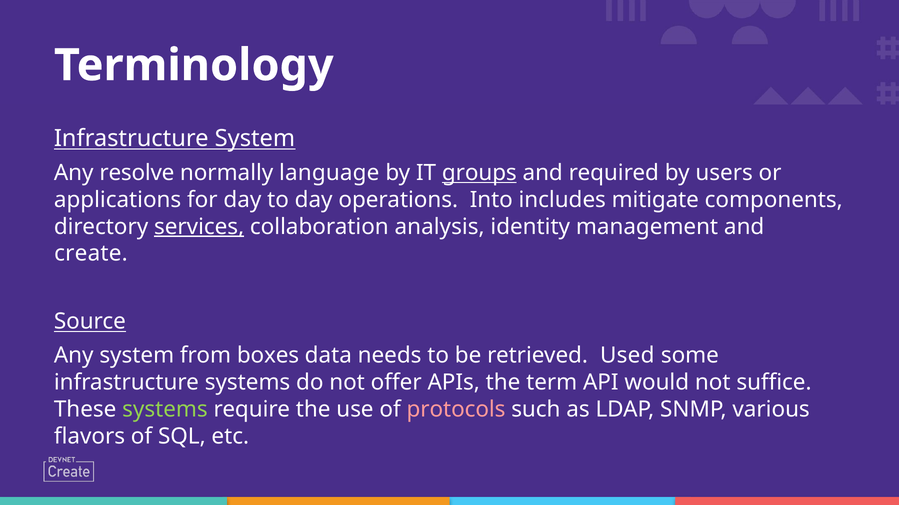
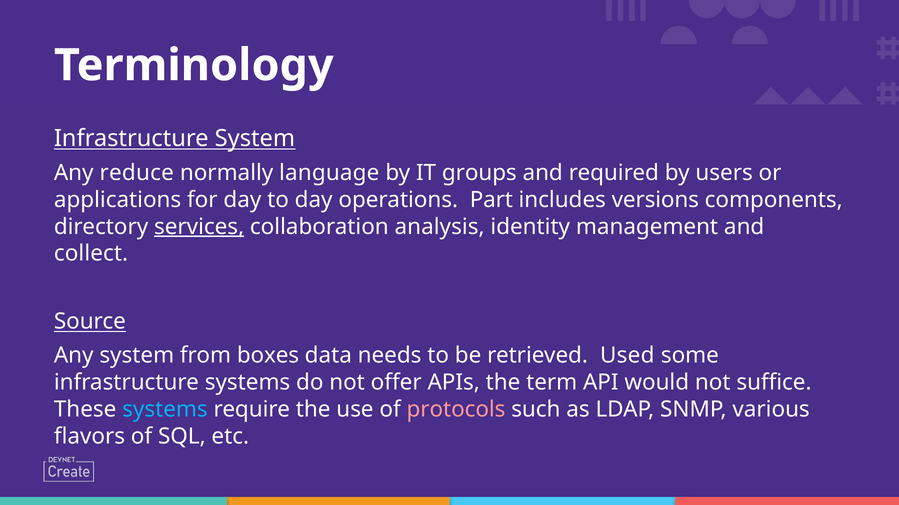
resolve: resolve -> reduce (137, 173)
groups underline: present -> none (479, 173)
Into: Into -> Part (491, 200)
mitigate: mitigate -> versions (655, 200)
create: create -> collect (91, 254)
systems colour: light green -> light blue (165, 410)
